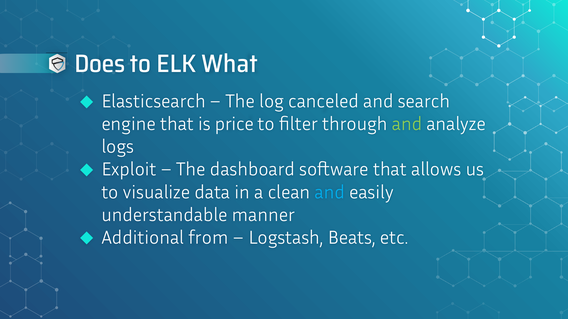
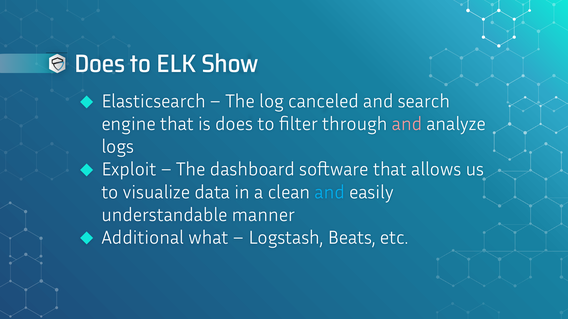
What: What -> Show (230, 64)
is price: price -> does (234, 124)
and colour: light green -> pink (407, 124)
from: from -> what (209, 238)
